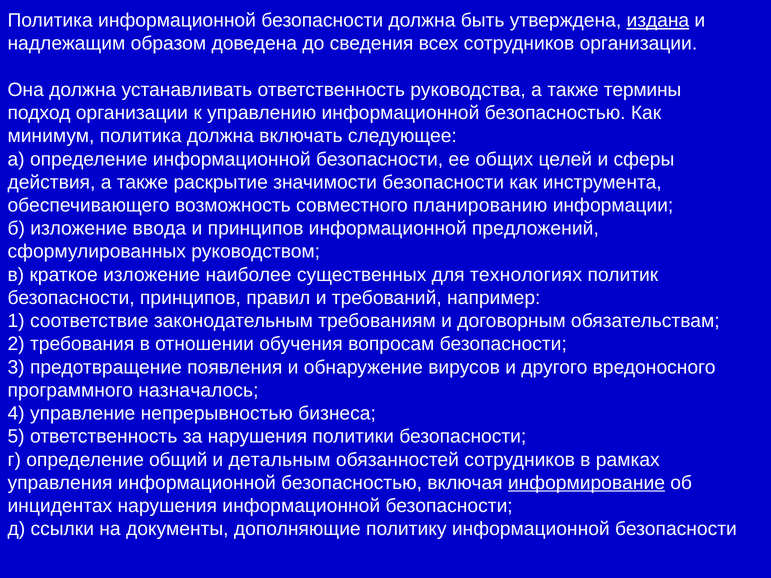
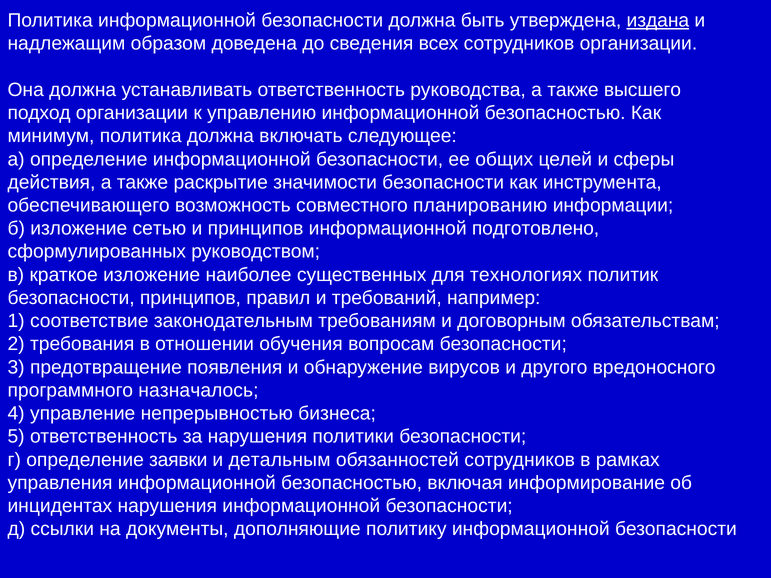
термины: термины -> высшего (642, 90)
ввода: ввода -> сетью (159, 229)
предложений: предложений -> подготовлено (536, 229)
общий: общий -> заявки (178, 460)
информирование underline: present -> none (586, 483)
